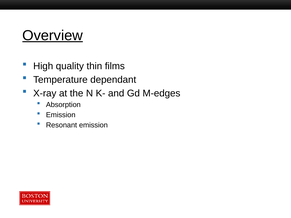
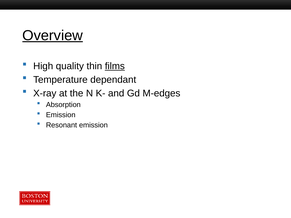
films underline: none -> present (115, 66)
